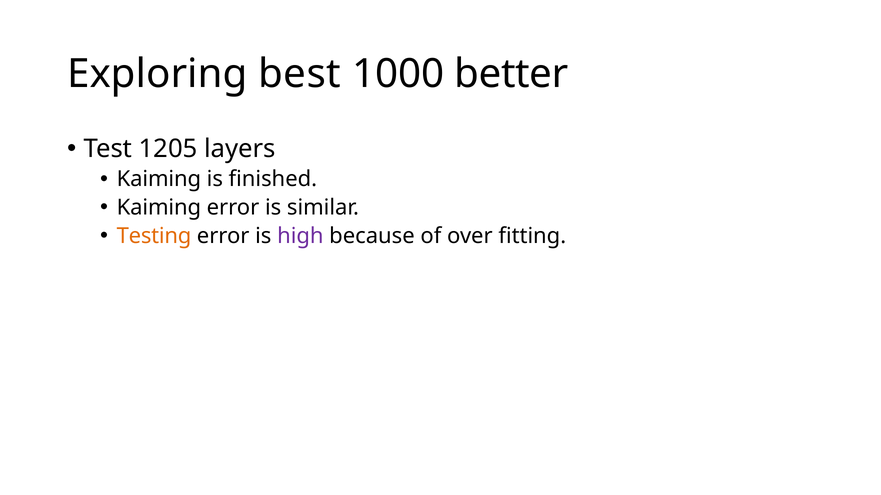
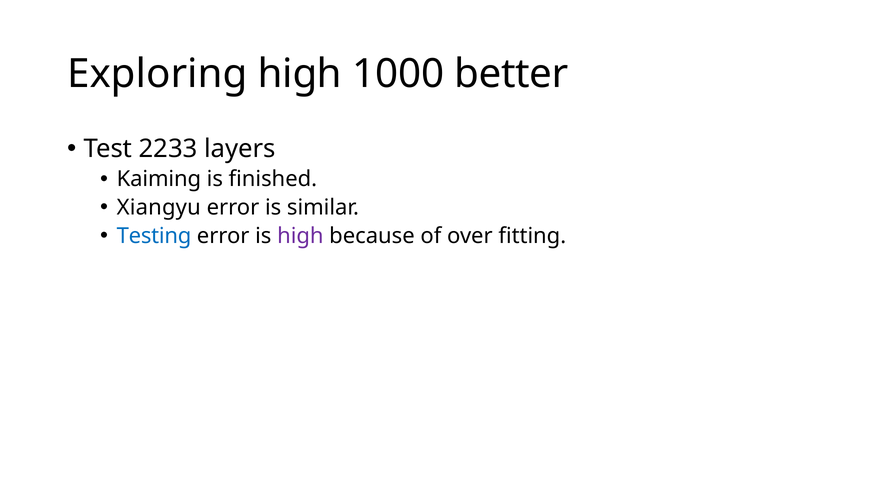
Exploring best: best -> high (300, 74)
1205: 1205 -> 2233 (168, 149)
Kaiming: Kaiming -> Xiangyu (159, 208)
Testing colour: orange -> blue (154, 236)
